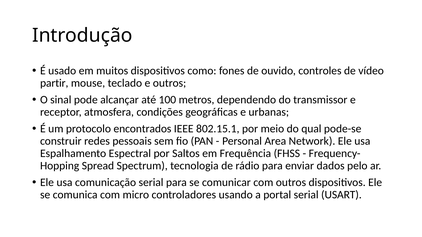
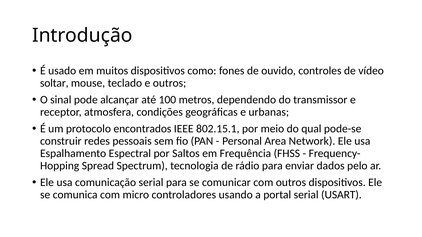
partir: partir -> soltar (54, 83)
